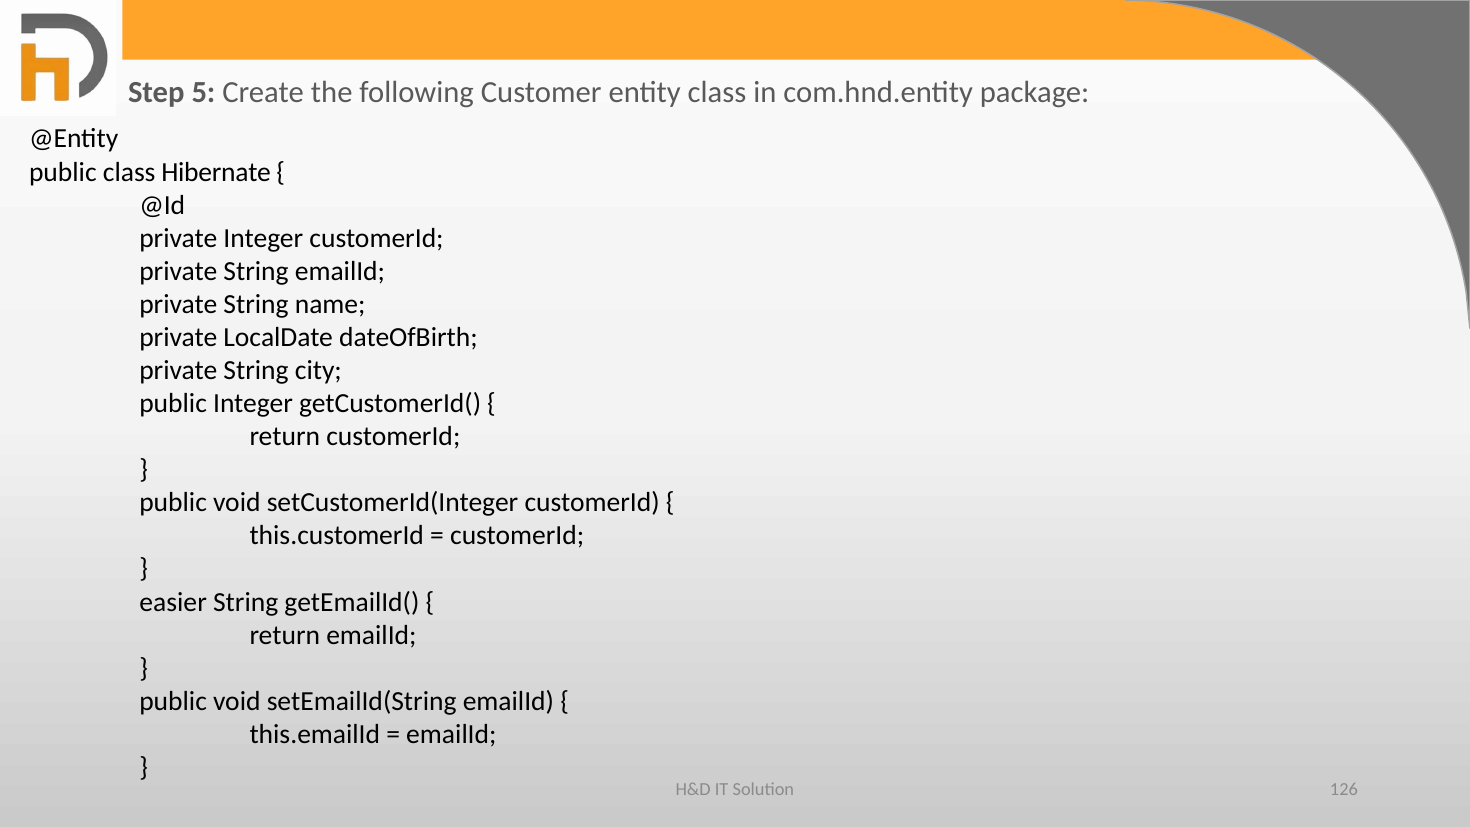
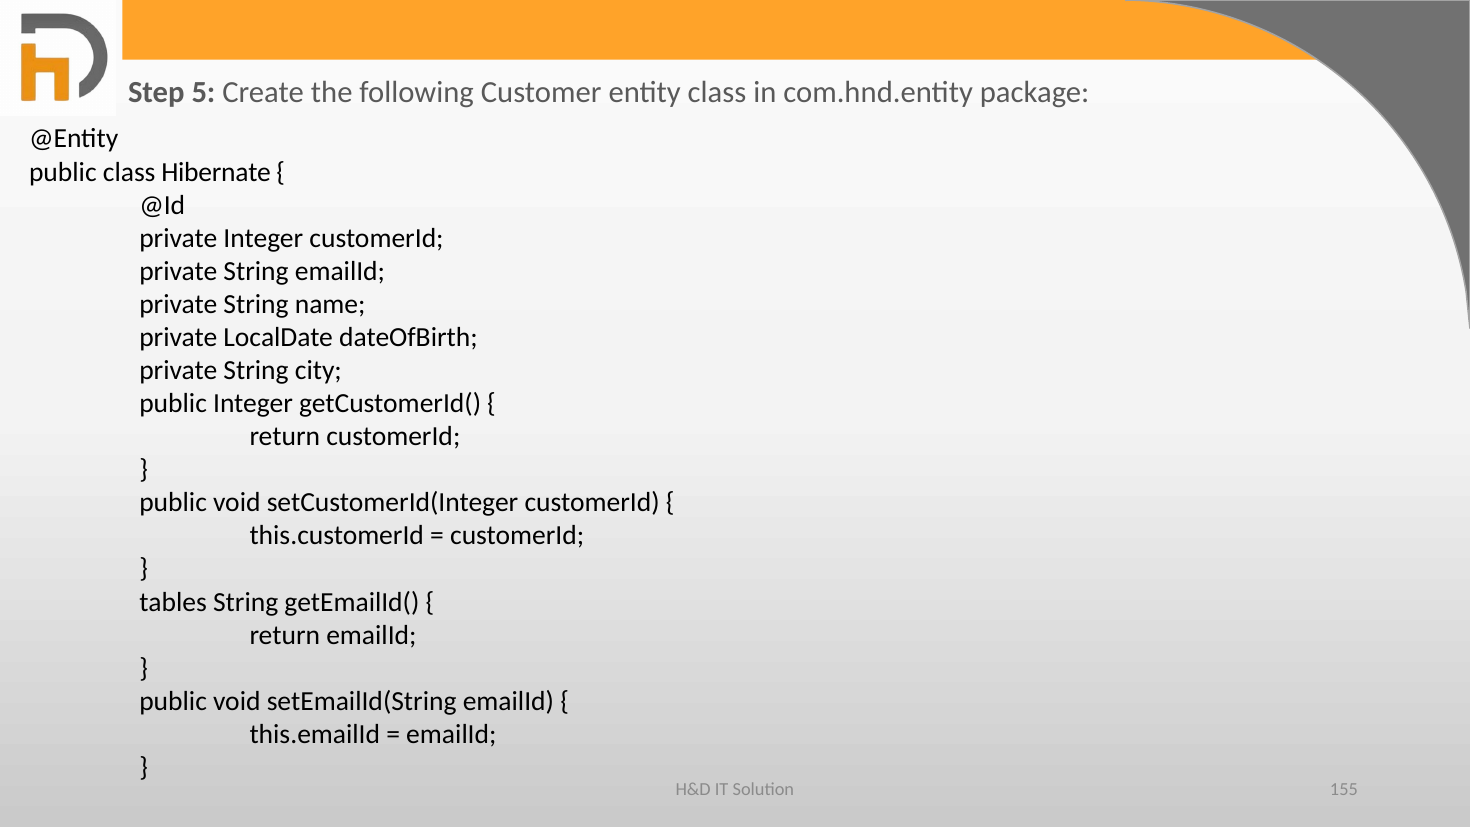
easier: easier -> tables (173, 602)
126: 126 -> 155 (1344, 789)
